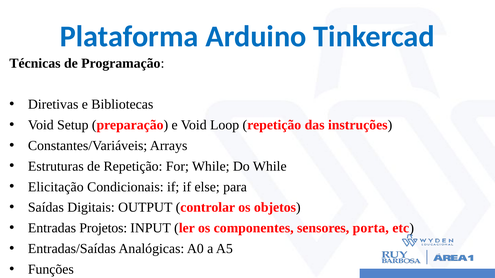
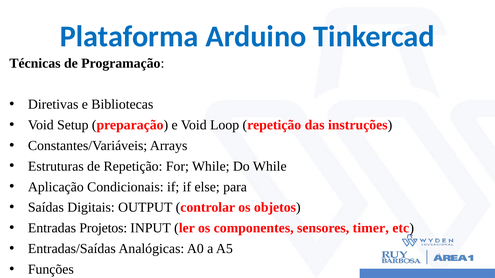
Elicitação: Elicitação -> Aplicação (56, 187)
porta: porta -> timer (371, 228)
